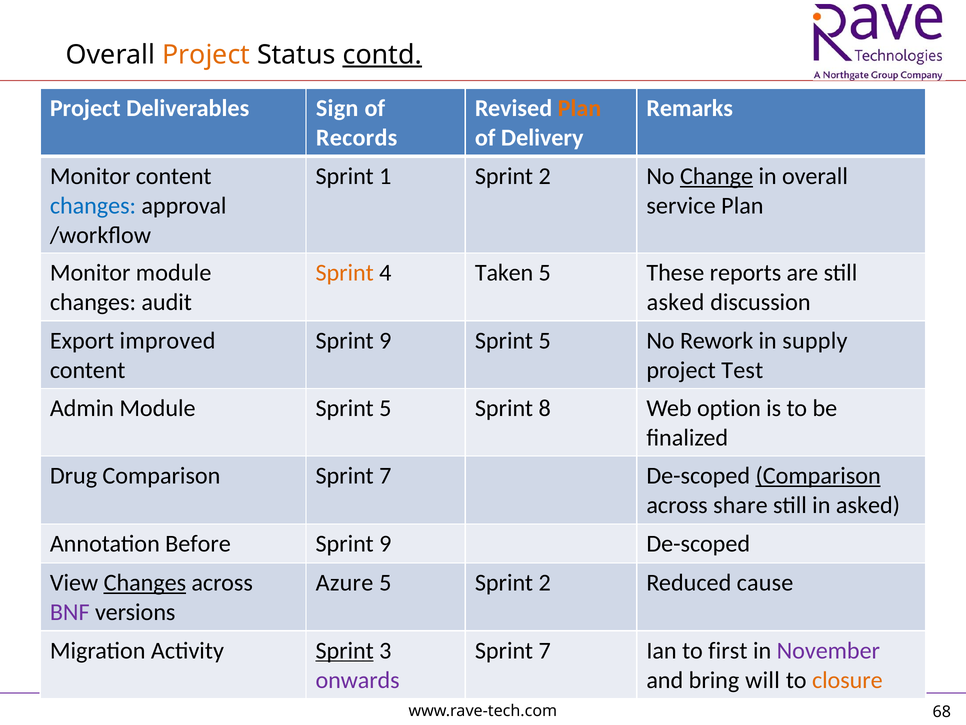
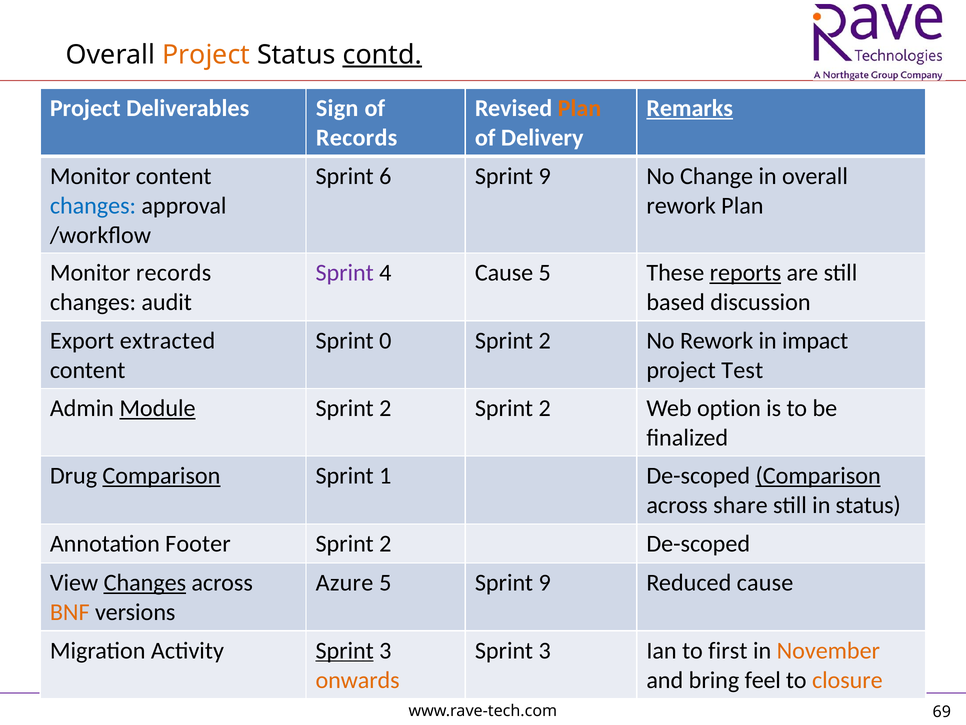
Remarks underline: none -> present (690, 108)
1: 1 -> 6 (385, 176)
2: 2 -> 9 (545, 176)
Change underline: present -> none (717, 176)
service: service -> rework (681, 206)
Monitor module: module -> records (174, 273)
Sprint colour: orange -> purple (345, 273)
4 Taken: Taken -> Cause (504, 273)
reports underline: none -> present (745, 273)
asked: asked -> based (676, 302)
improved: improved -> extracted (168, 340)
9: 9 -> 0 (385, 340)
5: 5 -> 2 (545, 340)
supply: supply -> impact (815, 340)
Module underline: none -> present (157, 408)
5: 5 -> 2 (385, 408)
8: 8 -> 2 (545, 408)
Comparison underline: none -> present (161, 476)
7: 7 -> 1 (385, 476)
in asked: asked -> status (868, 505)
Before: Before -> Footer (198, 543)
9: 9 -> 2 (385, 543)
5 Sprint 2: 2 -> 9 (545, 583)
BNF colour: purple -> orange (70, 612)
7: 7 -> 3 (545, 650)
November colour: purple -> orange (828, 650)
onwards colour: purple -> orange (358, 680)
will: will -> feel (763, 680)
68: 68 -> 69 (942, 711)
